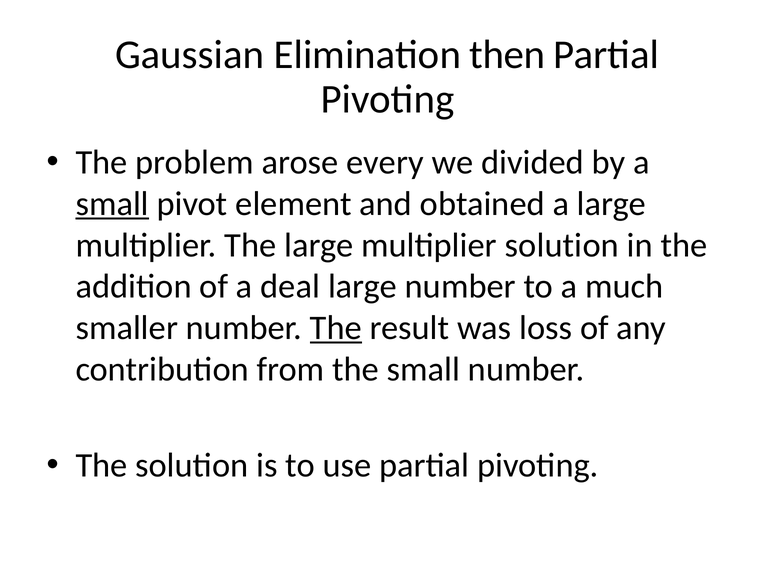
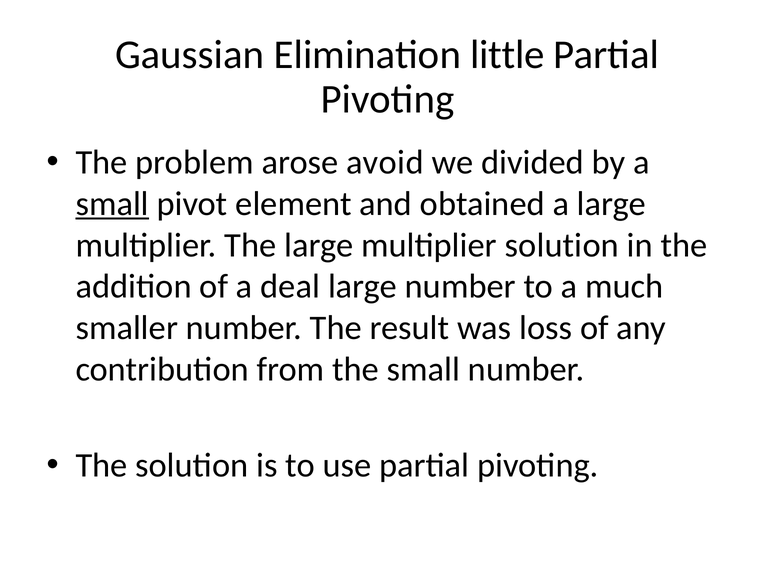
then: then -> little (507, 55)
every: every -> avoid (385, 163)
The underline: present -> none (336, 328)
